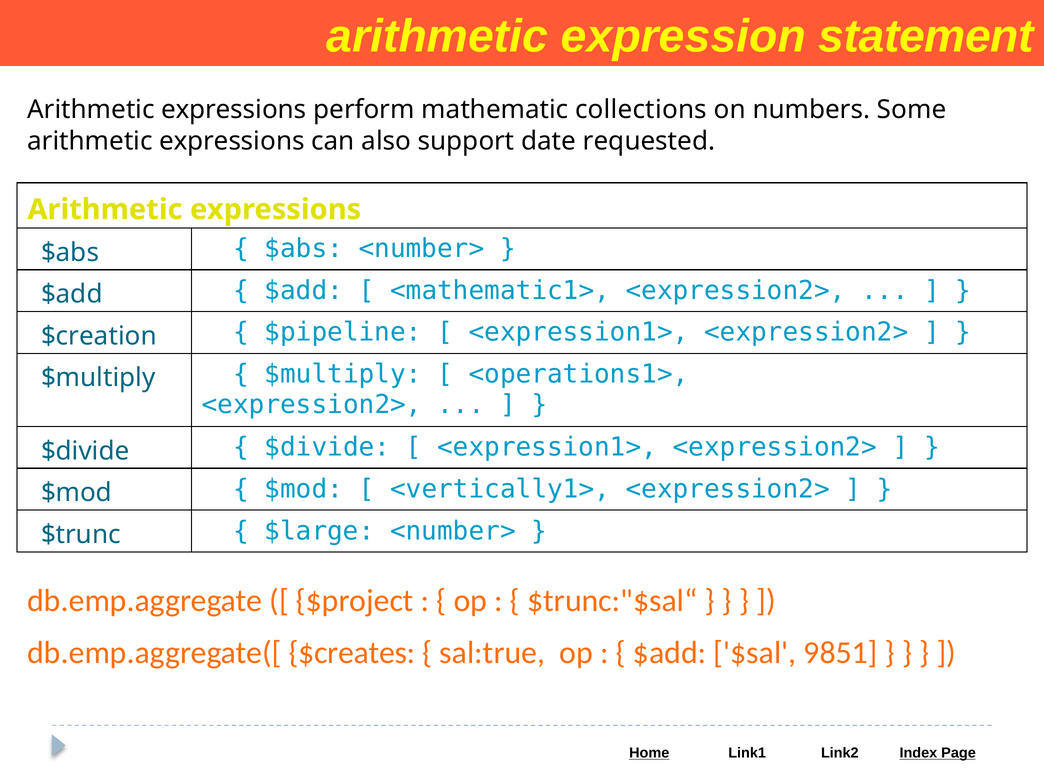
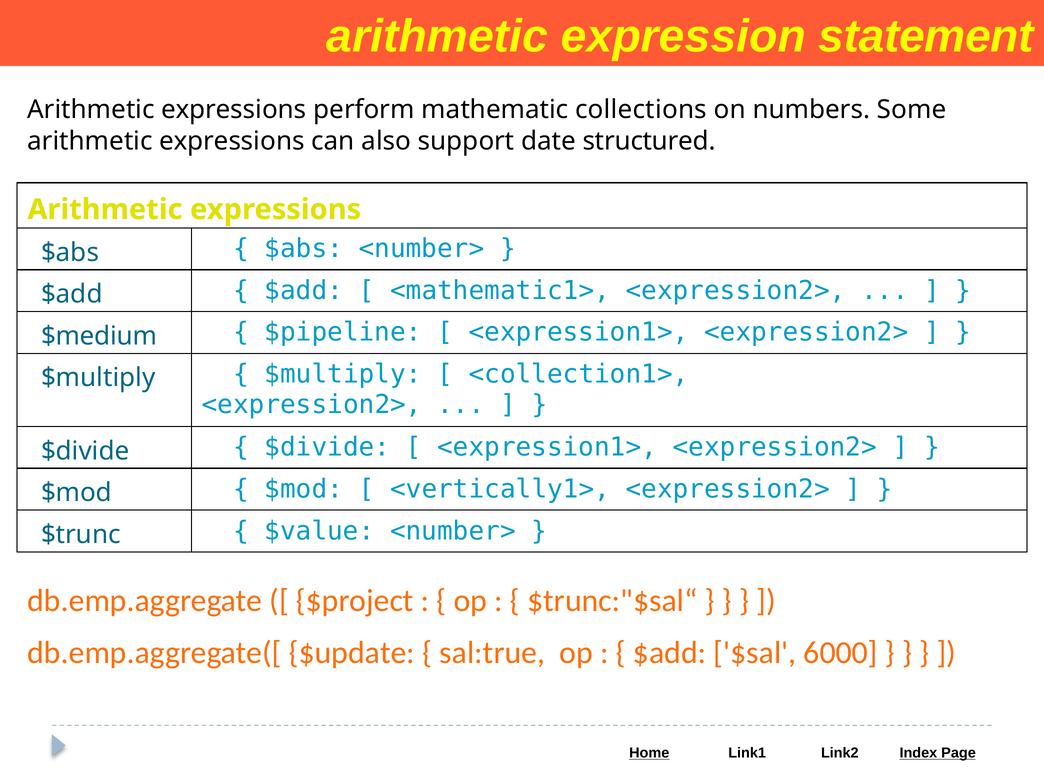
requested: requested -> structured (649, 141)
$creation: $creation -> $medium (99, 336)
<operations1>: <operations1> -> <collection1> (579, 374)
$large: $large -> $value (319, 531)
$creates: $creates -> $update (352, 653)
9851: 9851 -> 6000 (841, 653)
